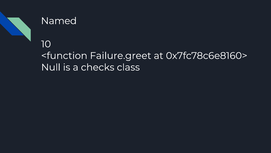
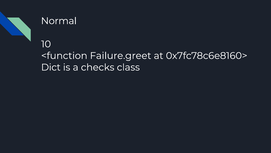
Named: Named -> Normal (59, 21)
Null: Null -> Dict (51, 67)
